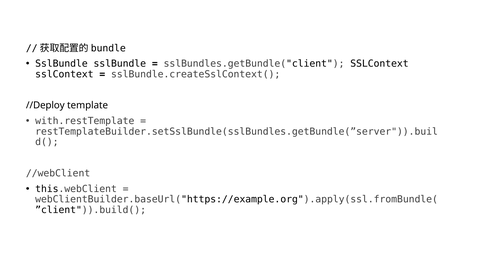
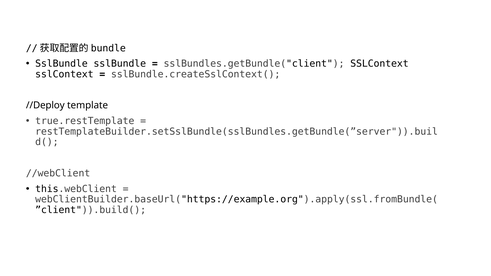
with.restTemplate: with.restTemplate -> true.restTemplate (85, 121)
